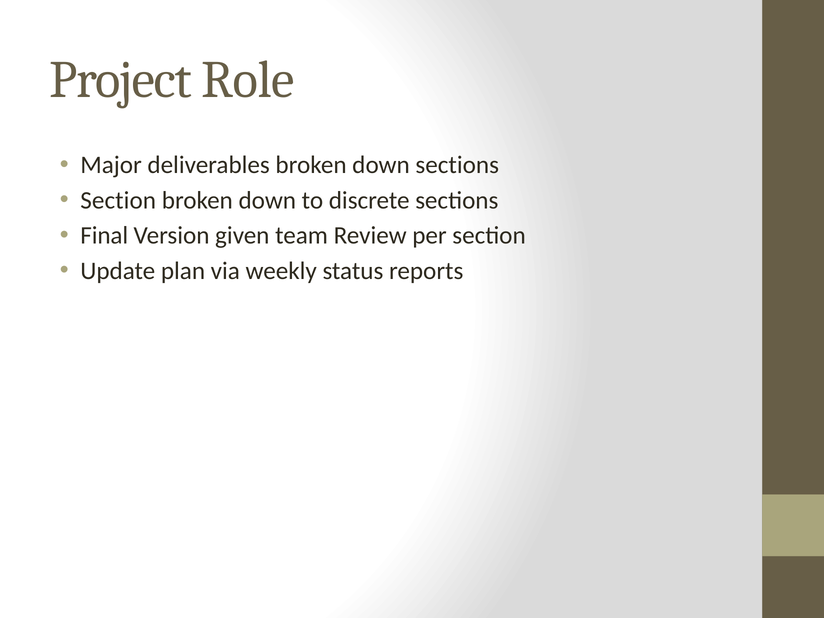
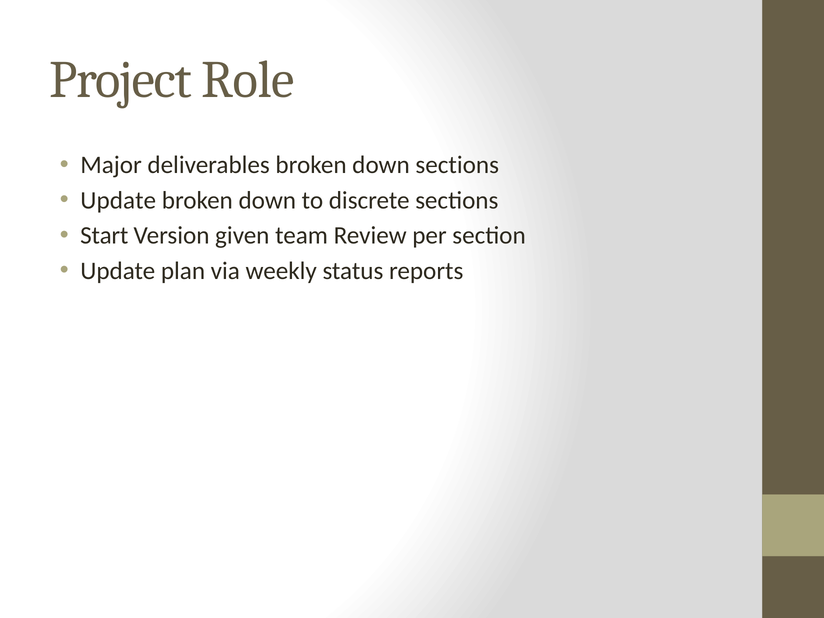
Section: Section -> Update (118, 200)
Final: Final -> Start (104, 236)
